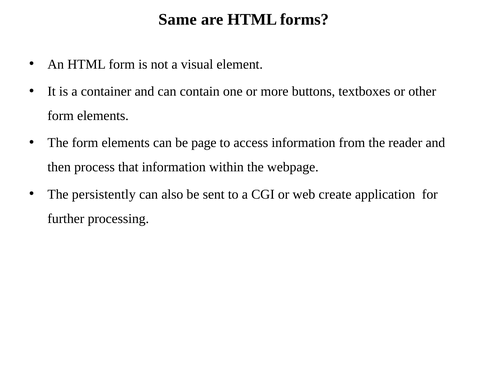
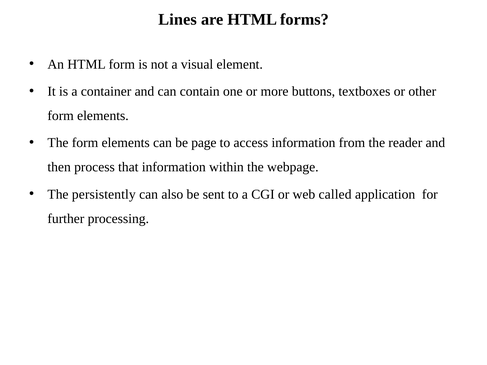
Same: Same -> Lines (178, 19)
create: create -> called (335, 194)
